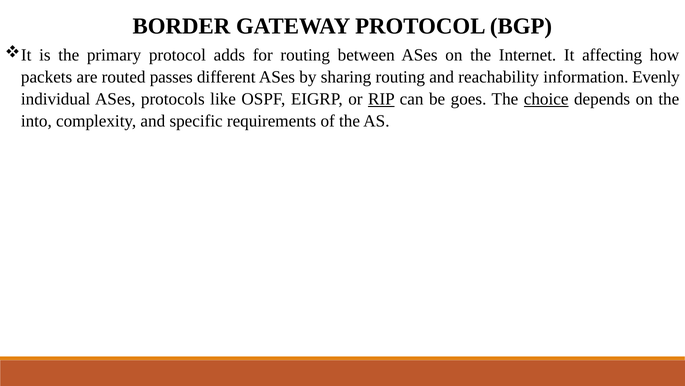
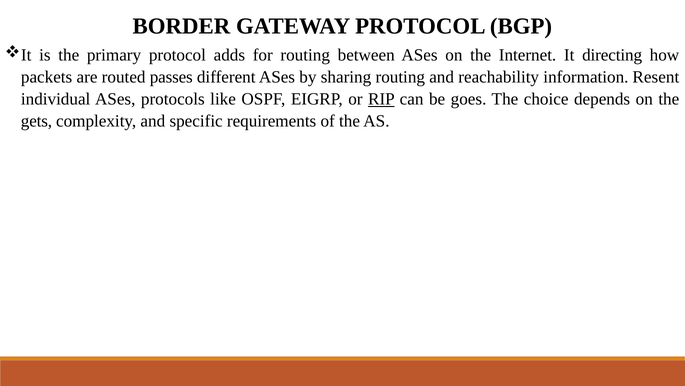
affecting: affecting -> directing (612, 55)
Evenly: Evenly -> Resent (656, 77)
choice underline: present -> none (546, 99)
into: into -> gets (36, 121)
